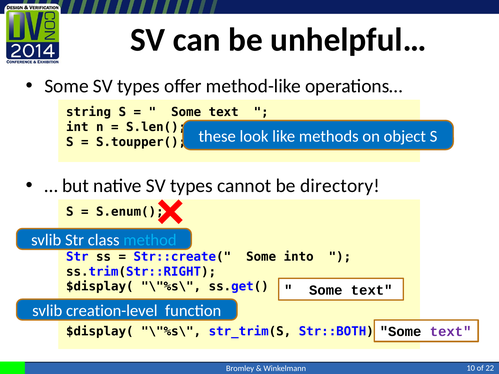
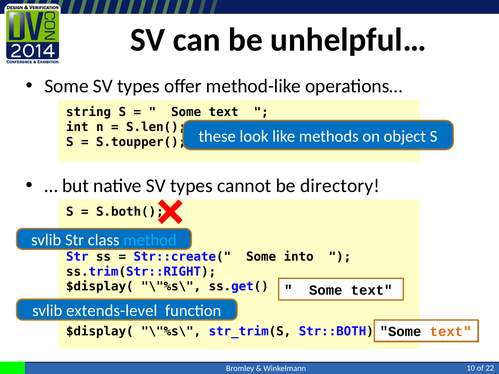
S.enum(: S.enum( -> S.both( (130, 212)
creation-level: creation-level -> extends-level (112, 311)
text colour: purple -> orange (451, 332)
